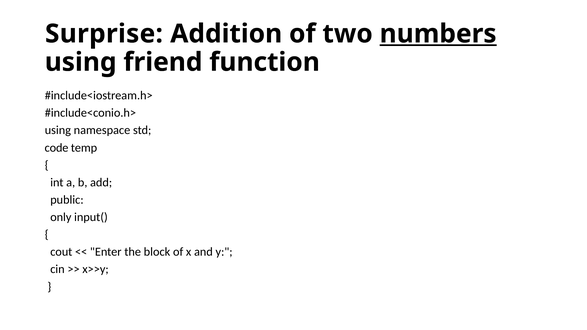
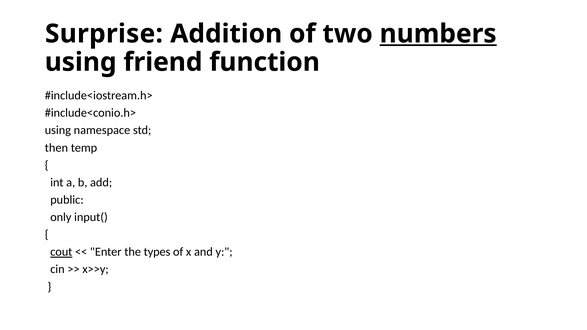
code: code -> then (56, 148)
cout underline: none -> present (61, 252)
block: block -> types (157, 252)
